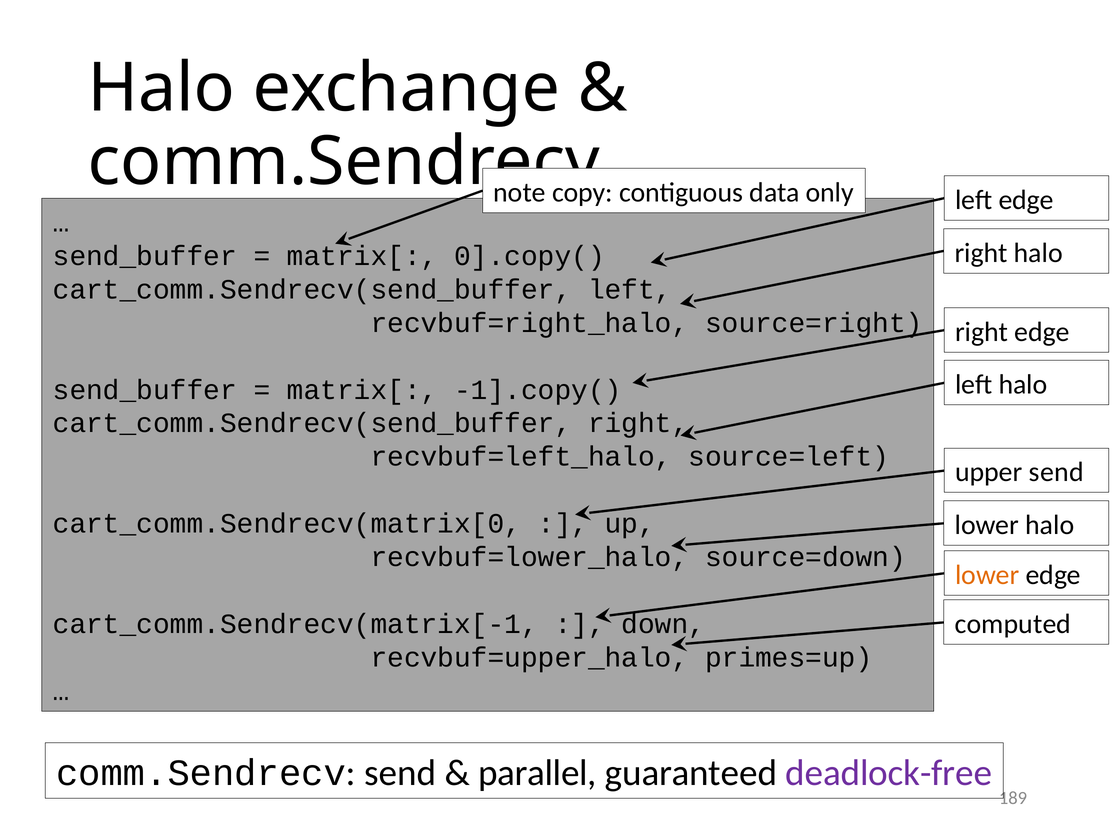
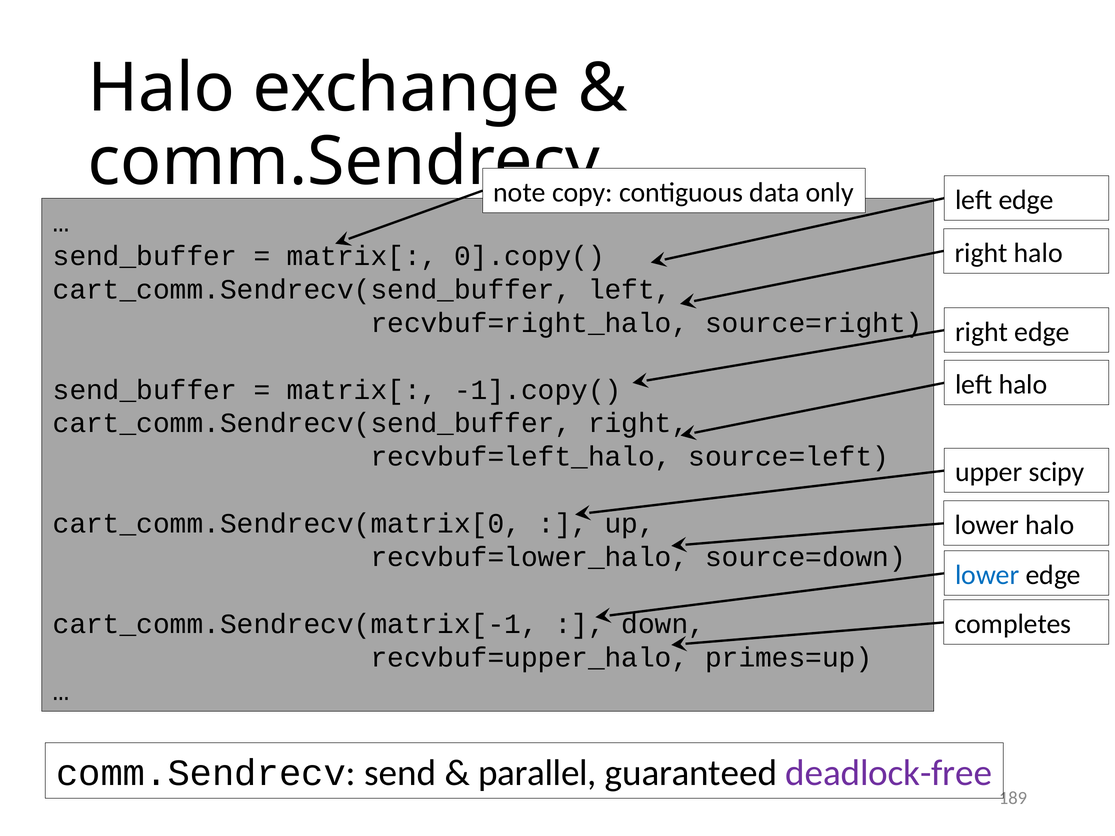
upper send: send -> scipy (1057, 472)
lower colour: orange -> blue (987, 575)
computed: computed -> completes (1013, 624)
